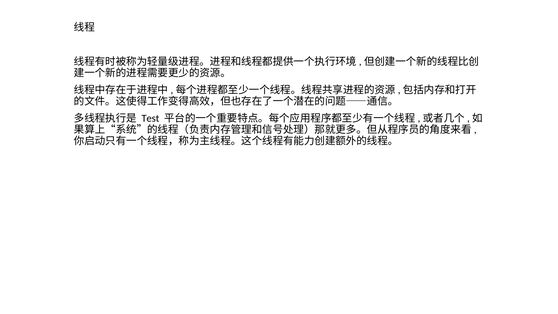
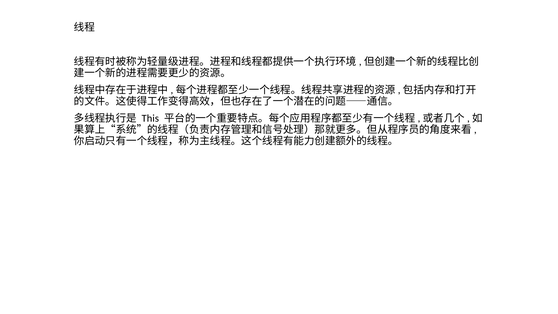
Test: Test -> This (150, 118)
